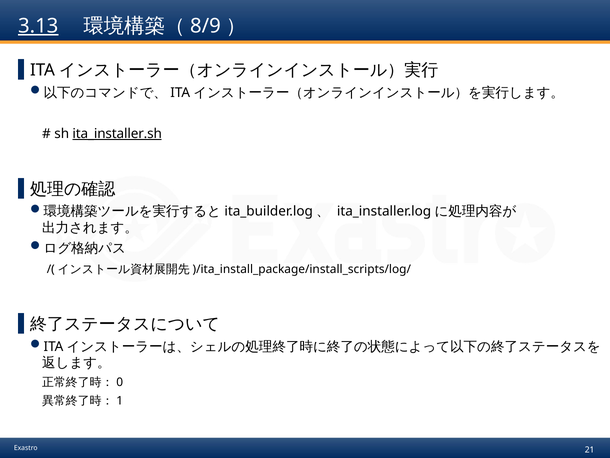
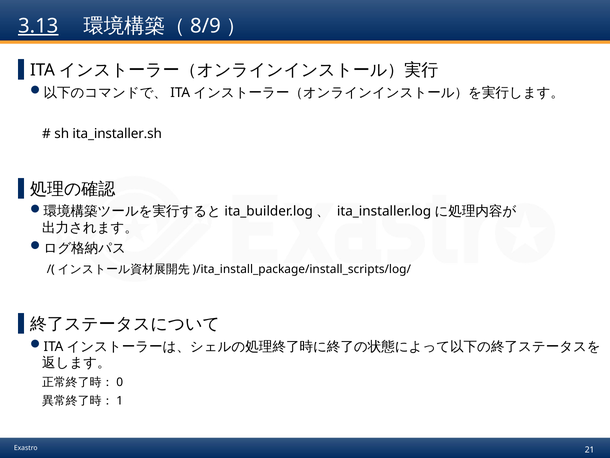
ita_installer.sh underline: present -> none (117, 133)
